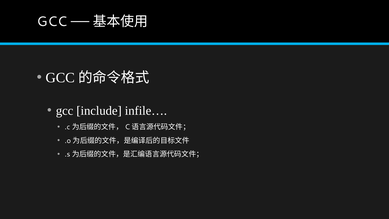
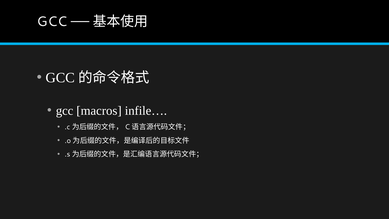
include: include -> macros (99, 111)
